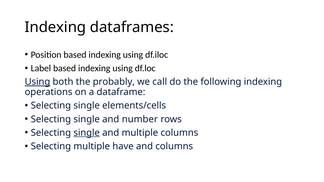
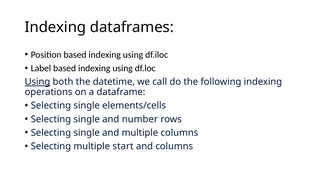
probably: probably -> datetime (114, 82)
single underline: present -> none (87, 133)
have: have -> start (123, 146)
